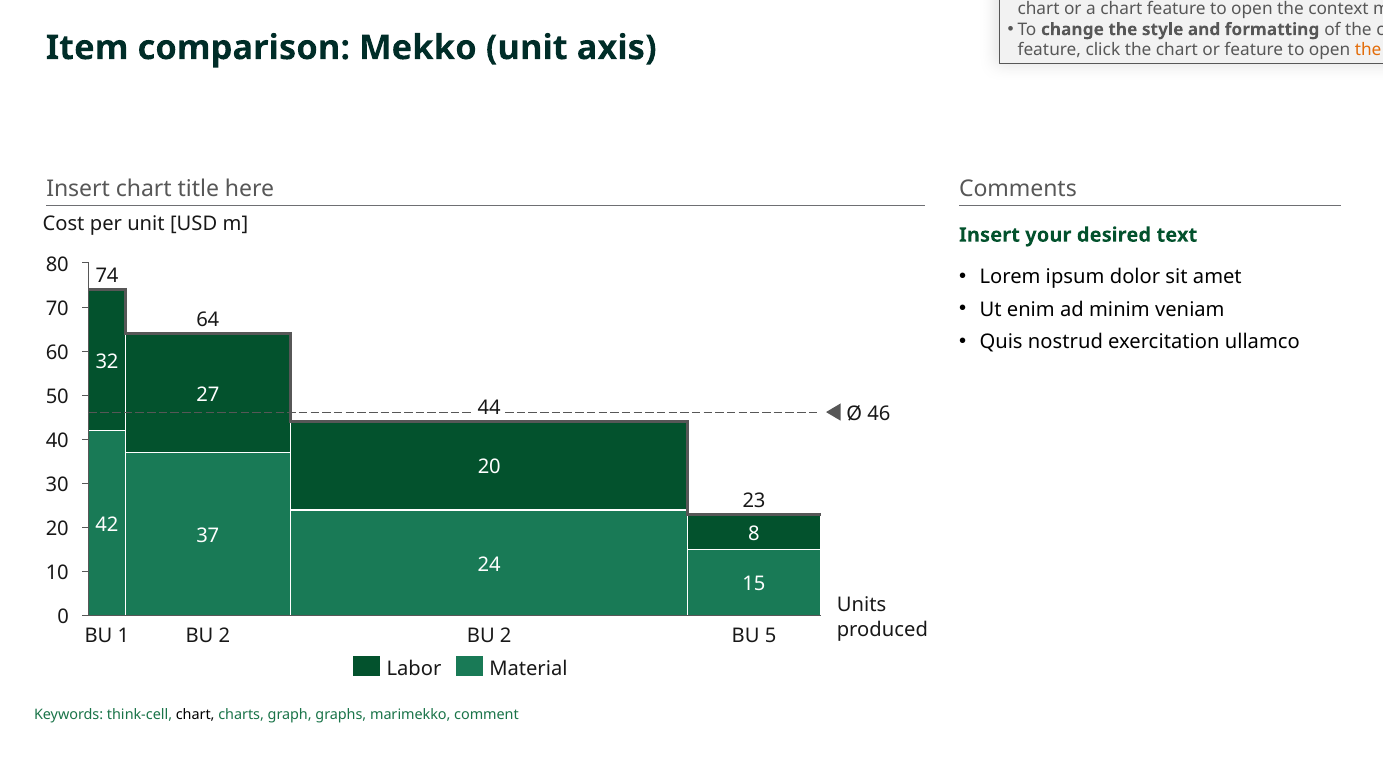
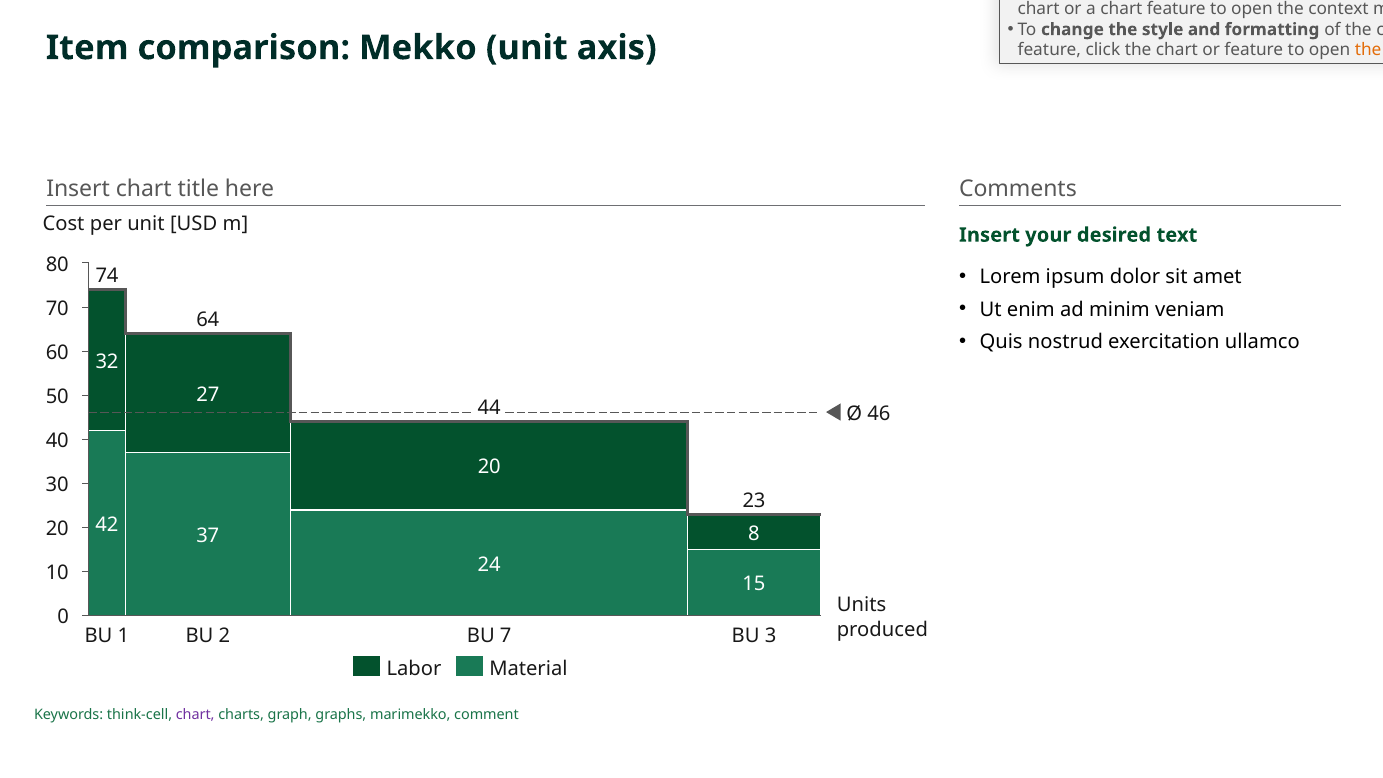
2: 2 -> 7 (506, 636)
5: 5 -> 3 (771, 636)
chart colour: black -> purple (195, 715)
